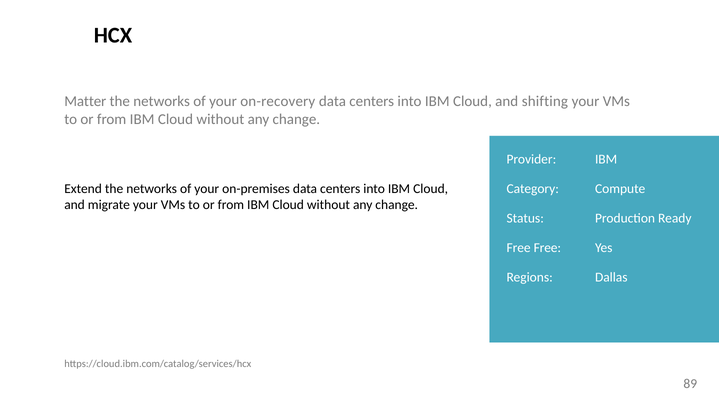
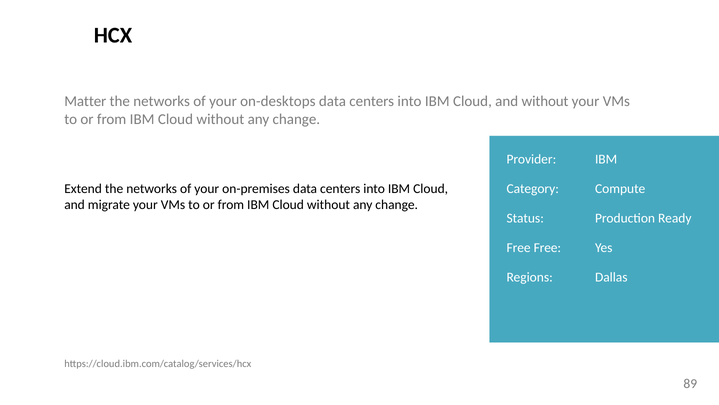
on-recovery: on-recovery -> on-desktops (278, 101)
and shifting: shifting -> without (545, 101)
